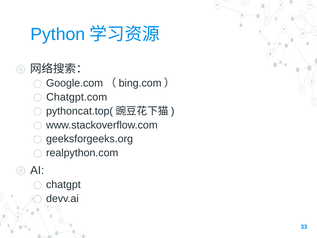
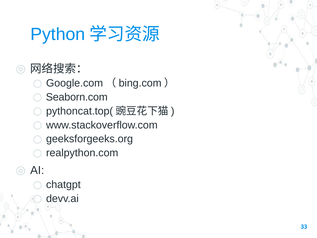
Chatgpt.com: Chatgpt.com -> Seaborn.com (77, 97)
